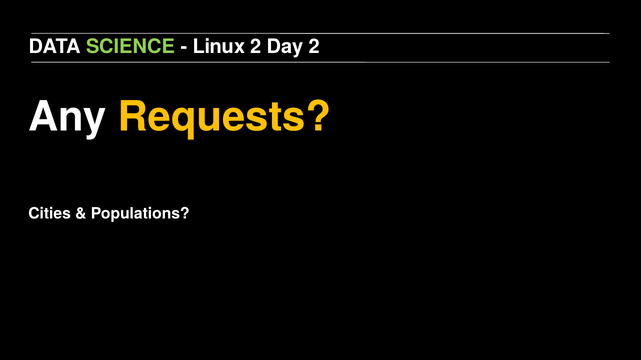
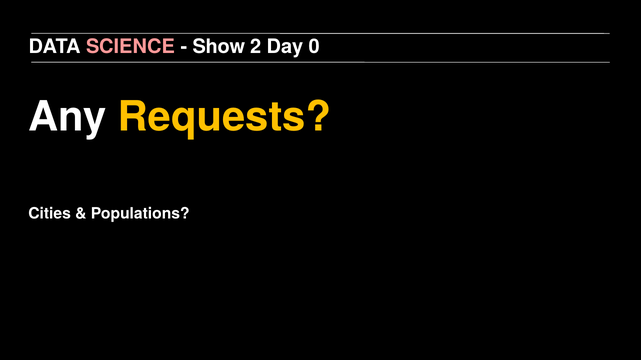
SCIENCE colour: light green -> pink (131, 47)
Linux: Linux -> Show (219, 47)
Day 2: 2 -> 0 (314, 47)
